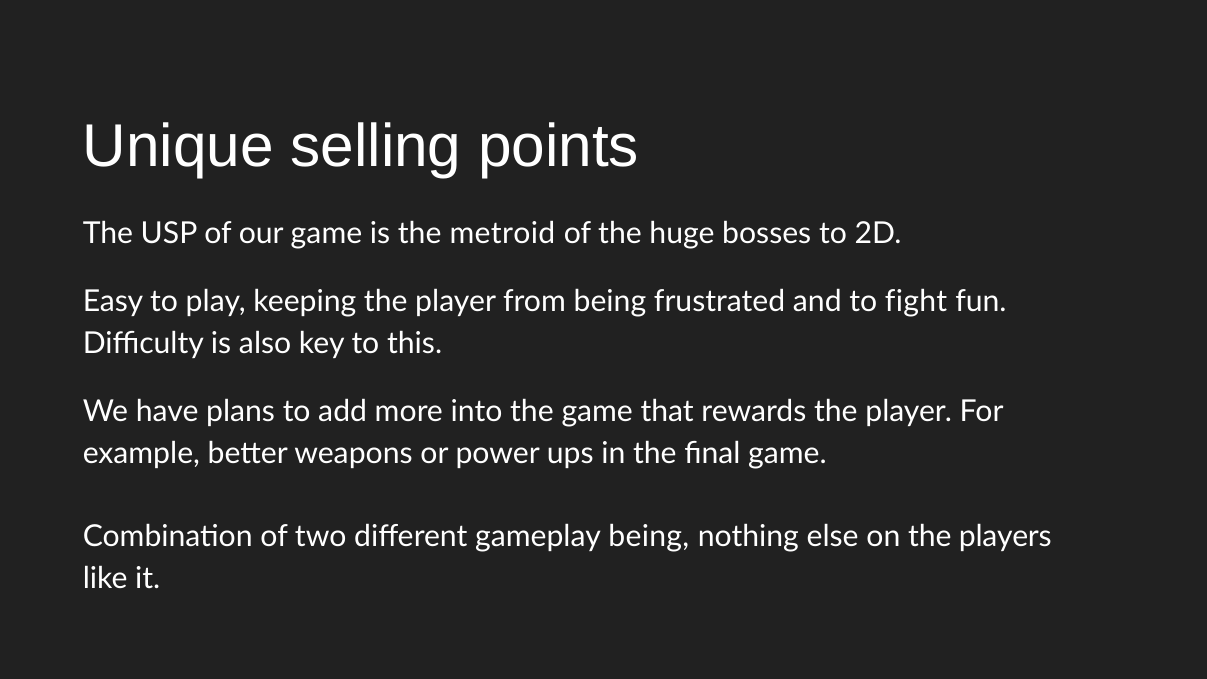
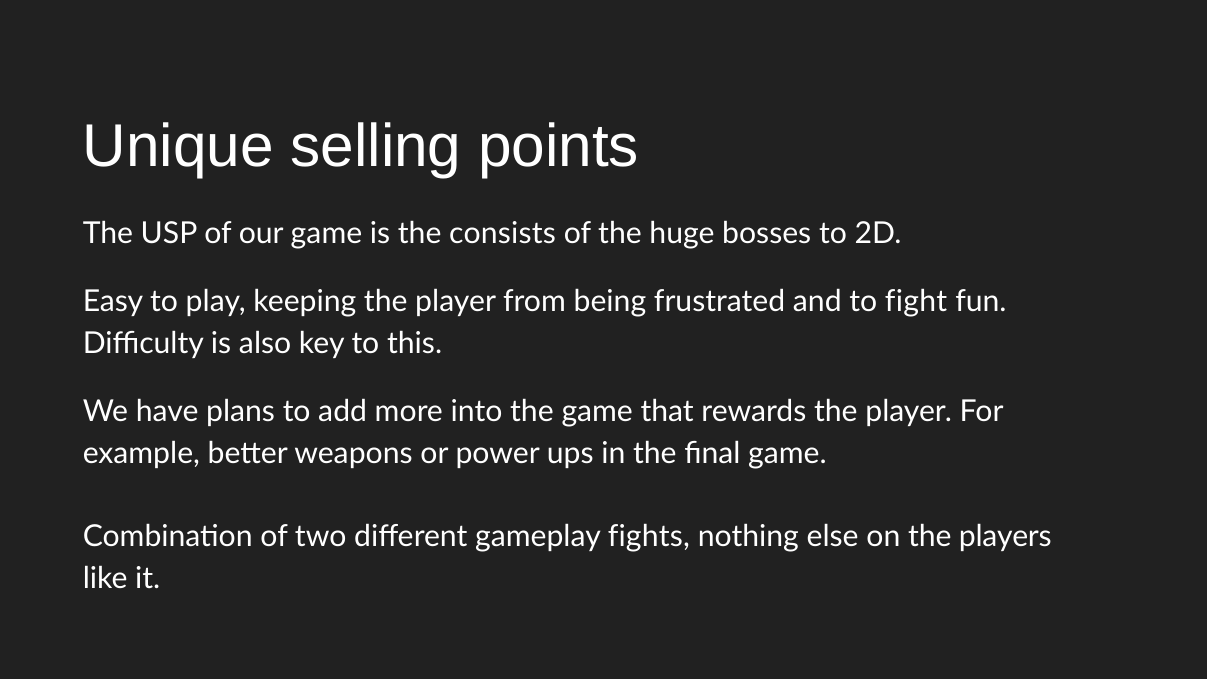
metroid: metroid -> consists (502, 233)
gameplay being: being -> fights (649, 536)
